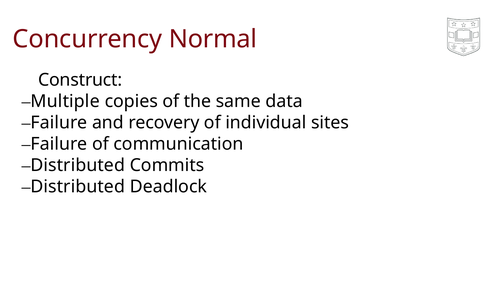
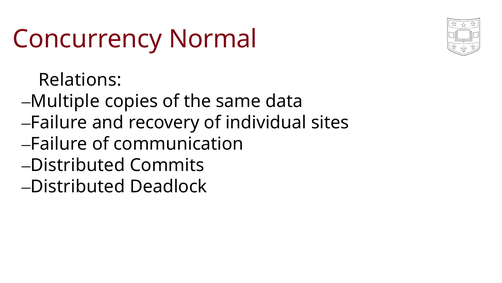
Construct: Construct -> Relations (80, 80)
